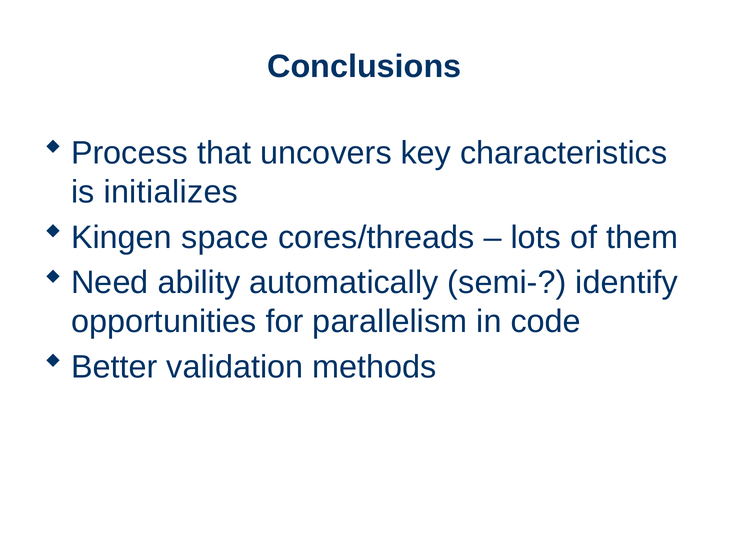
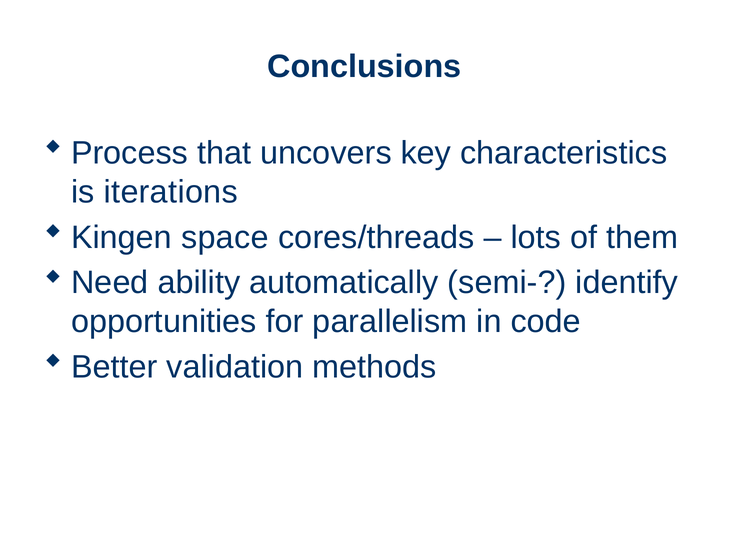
initializes: initializes -> iterations (171, 192)
